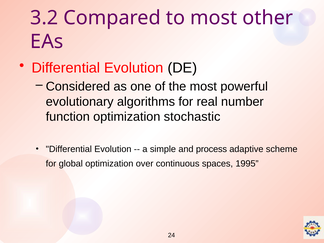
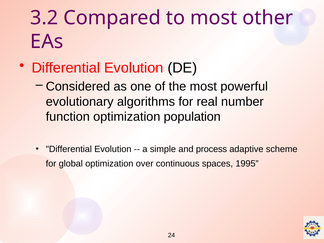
stochastic: stochastic -> population (192, 117)
